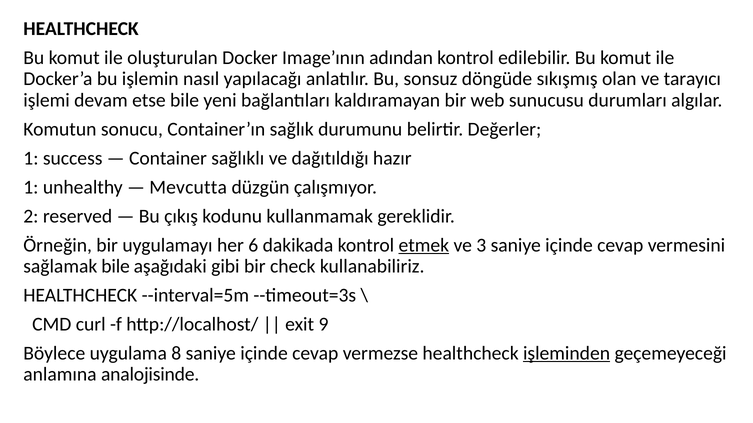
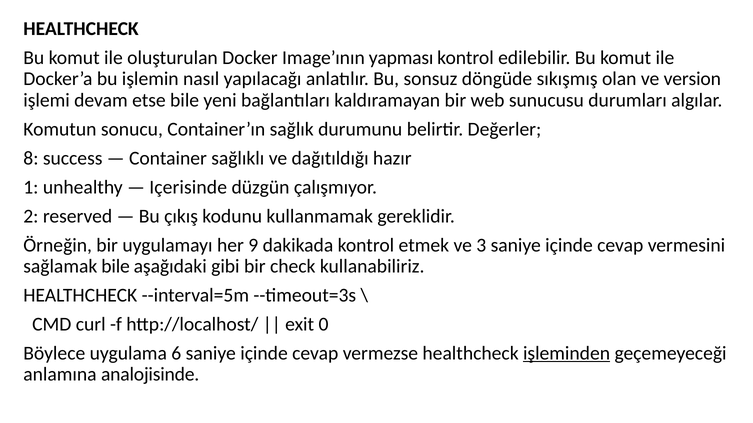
adından: adından -> yapması (401, 58)
tarayıcı: tarayıcı -> version (692, 79)
1: 1 -> 8 (31, 158)
Mevcutta: Mevcutta -> Içerisinde (188, 187)
6: 6 -> 9 (253, 245)
etmek underline: present -> none (424, 245)
9: 9 -> 0 (323, 325)
8: 8 -> 6 (176, 354)
